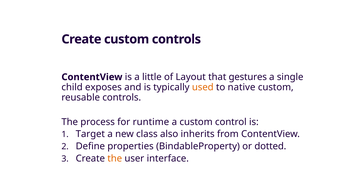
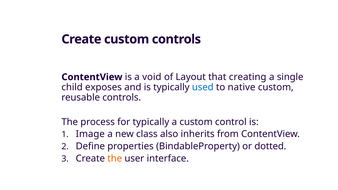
little: little -> void (152, 77)
gestures: gestures -> creating (248, 77)
used colour: orange -> blue (203, 87)
for runtime: runtime -> typically (151, 122)
Target: Target -> Image (90, 134)
